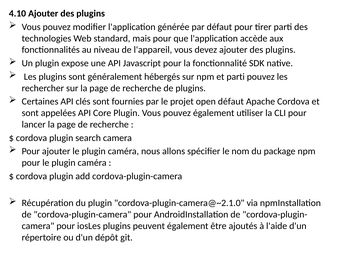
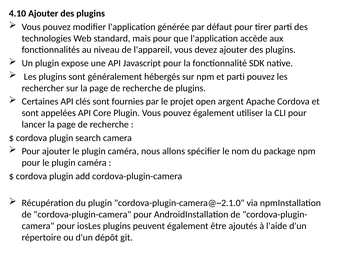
open défaut: défaut -> argent (231, 102)
